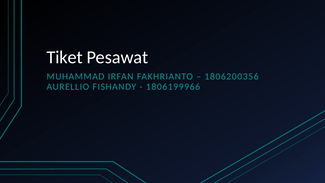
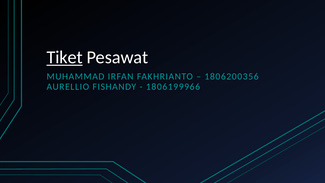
Tiket underline: none -> present (65, 57)
